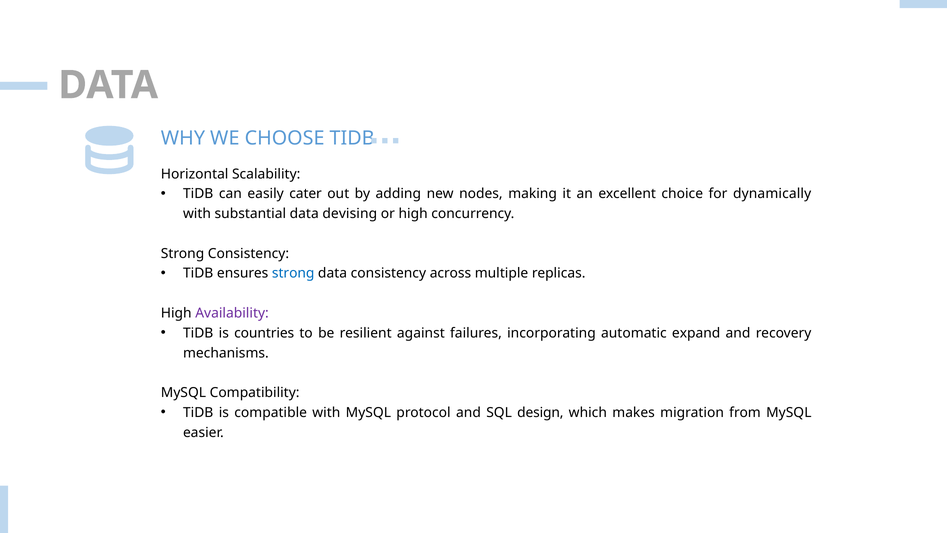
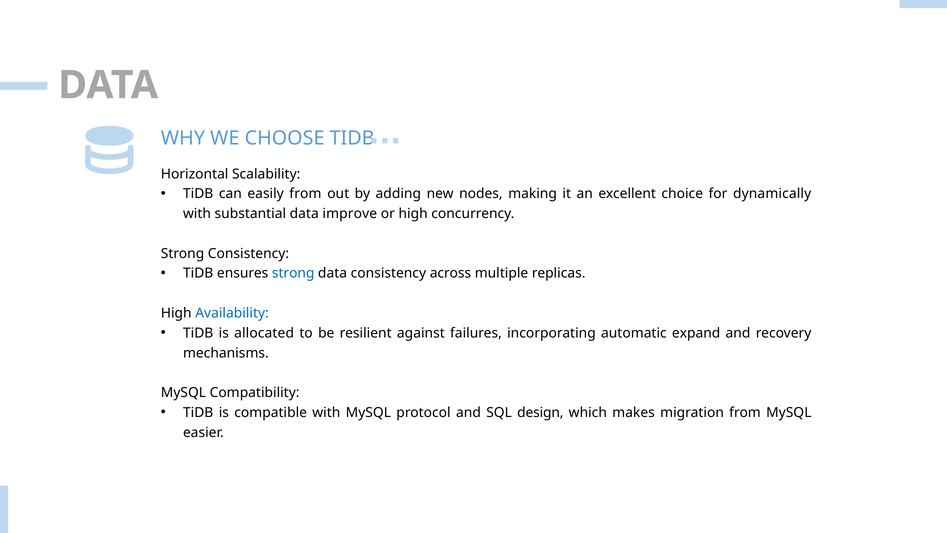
easily cater: cater -> from (305, 194)
devising: devising -> improve (350, 214)
Availability colour: purple -> blue (232, 313)
countries: countries -> allocated (264, 333)
